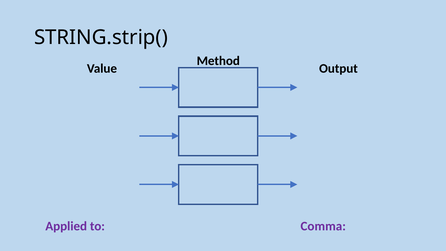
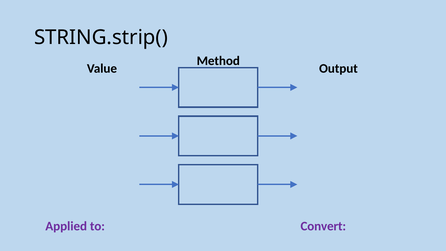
Comma: Comma -> Convert (323, 226)
